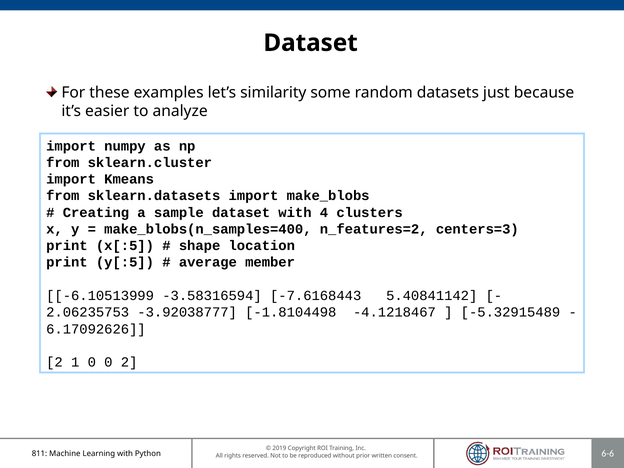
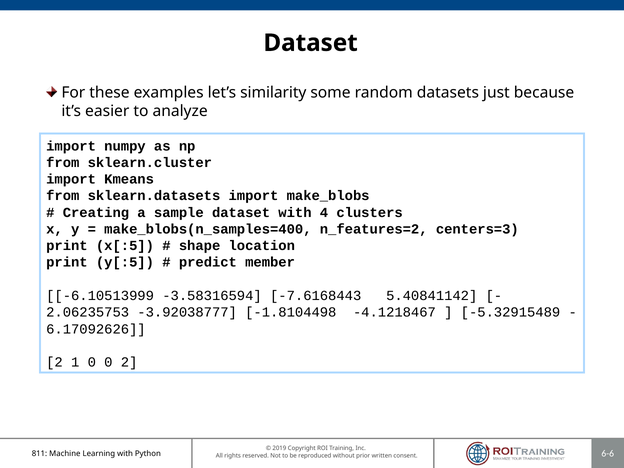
average: average -> predict (208, 262)
